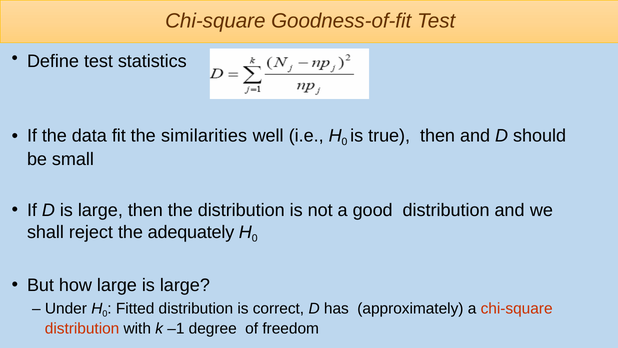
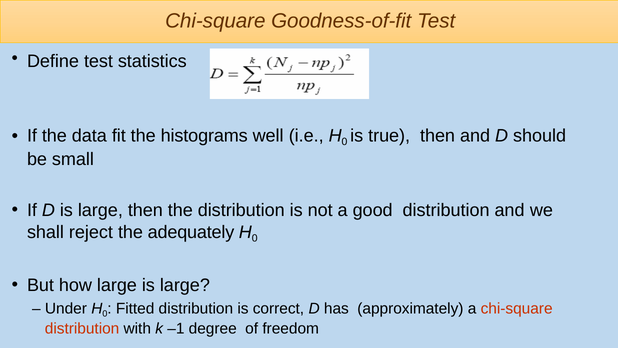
similarities: similarities -> histograms (204, 135)
